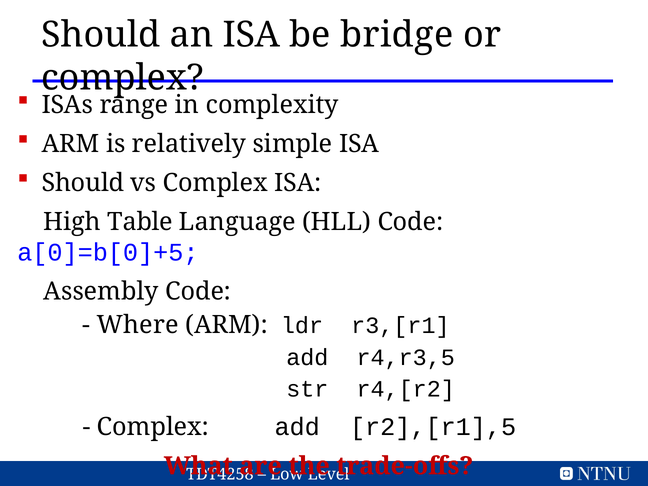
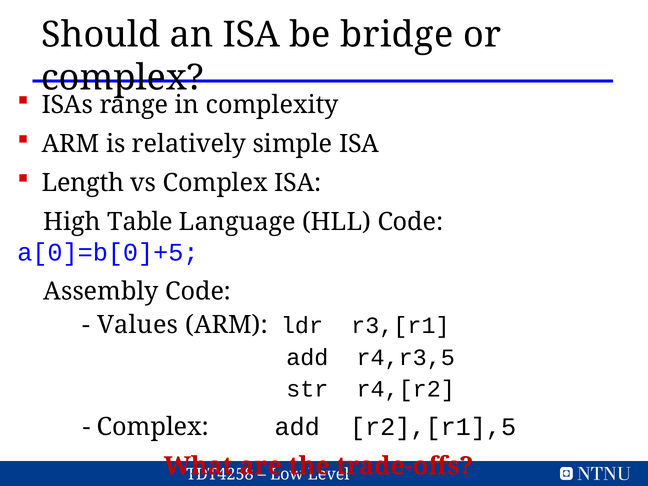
Should: Should -> Length (83, 183)
Where: Where -> Values (138, 325)
